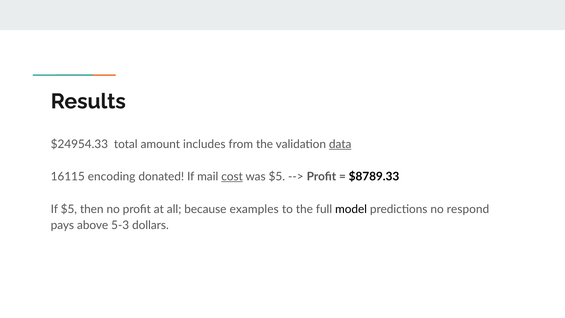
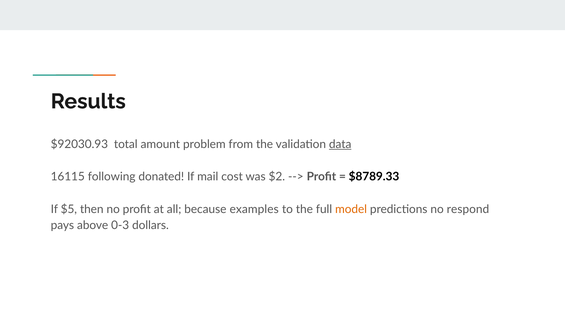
$24954.33: $24954.33 -> $92030.93 (79, 144)
includes: includes -> problem (204, 144)
encoding: encoding -> following (112, 177)
cost underline: present -> none (232, 177)
was $5: $5 -> $2 (277, 177)
model colour: black -> orange (351, 209)
5-3: 5-3 -> 0-3 (120, 225)
